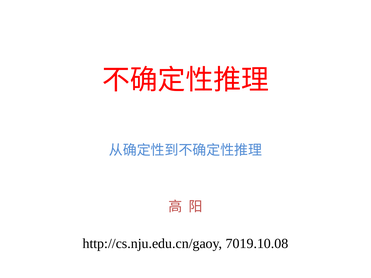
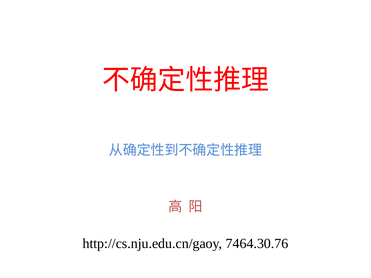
7019.10.08: 7019.10.08 -> 7464.30.76 (257, 244)
